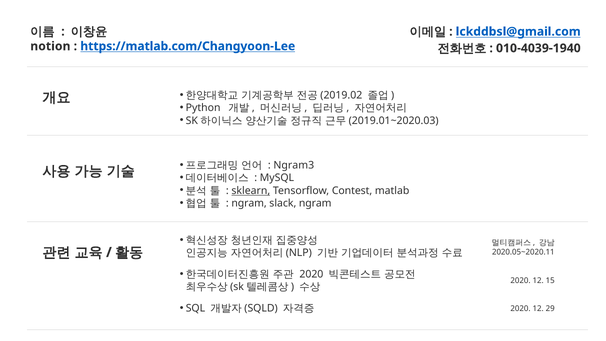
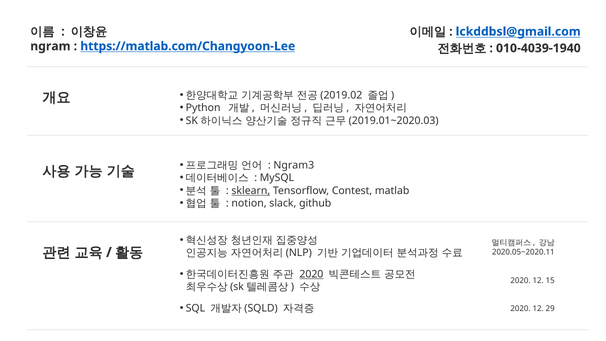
notion: notion -> ngram (50, 46)
ngram: ngram -> notion (249, 203)
slack ngram: ngram -> github (315, 203)
2020 underline: none -> present (311, 274)
